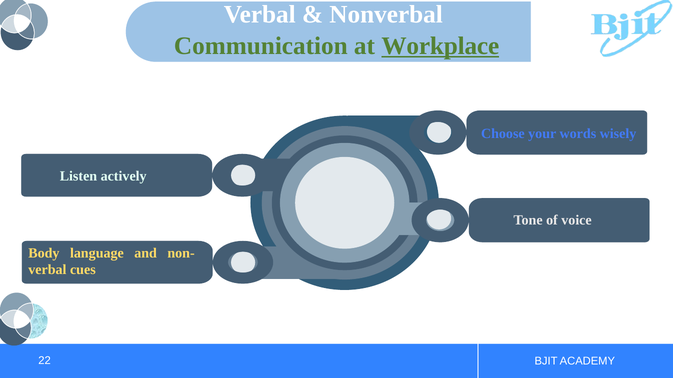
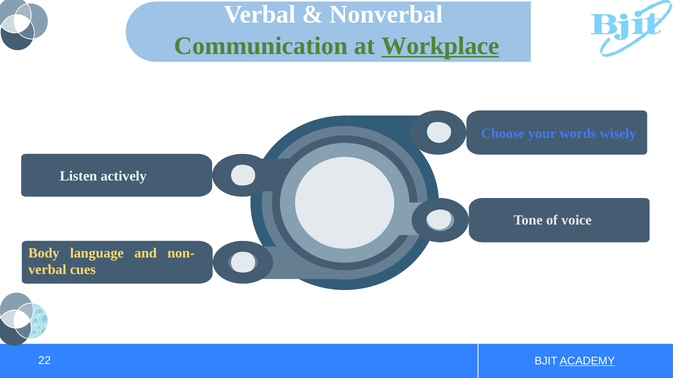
ACADEMY underline: none -> present (587, 362)
